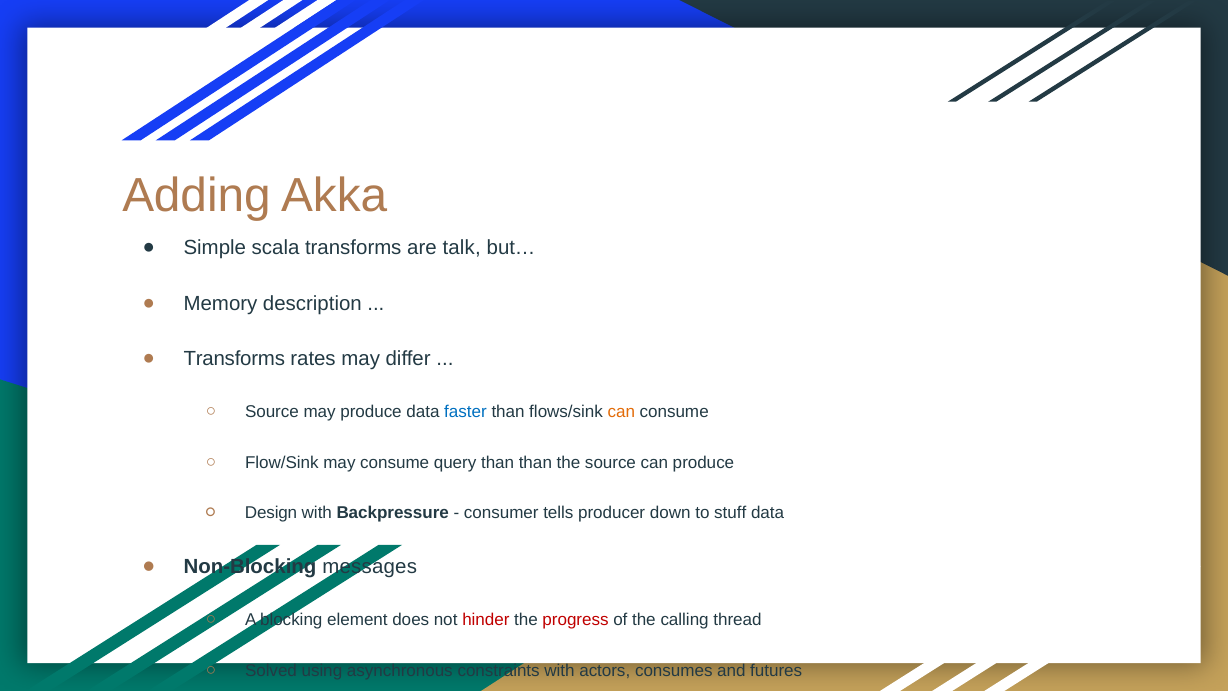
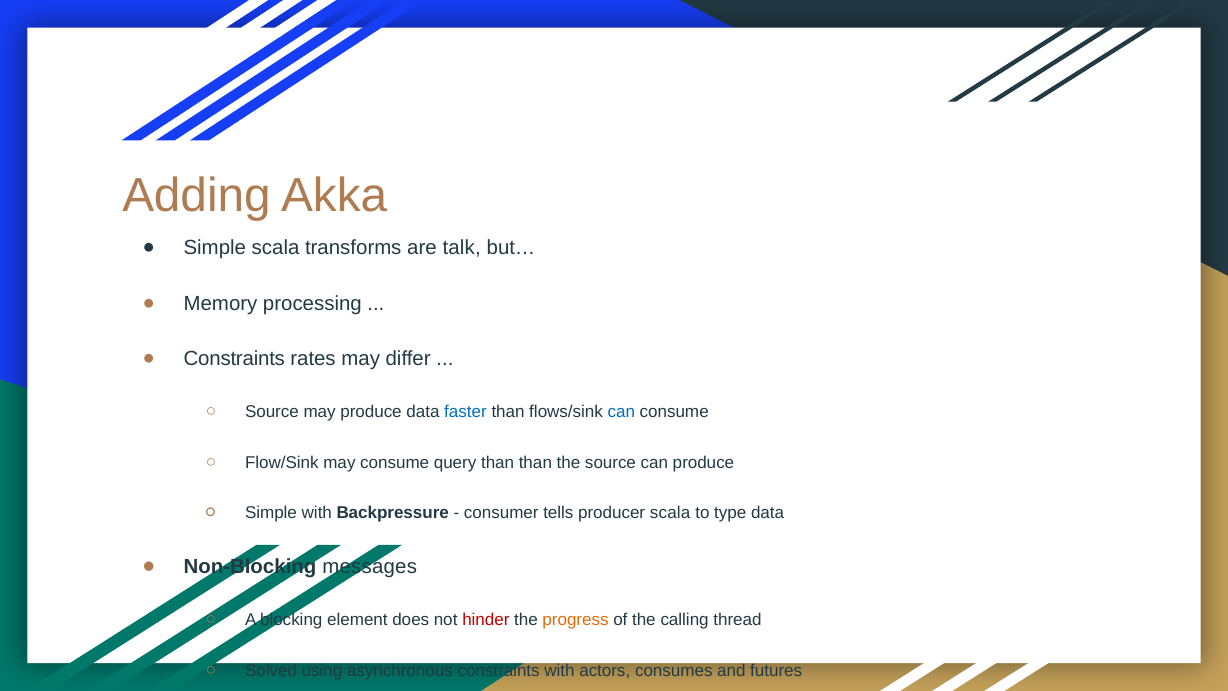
description: description -> processing (312, 303)
Transforms: Transforms -> Constraints (234, 359)
can colour: orange -> blue (621, 412)
Design: Design -> Simple (271, 513)
producer down: down -> scala (670, 513)
stuff: stuff -> type (730, 513)
progress colour: red -> orange (576, 619)
